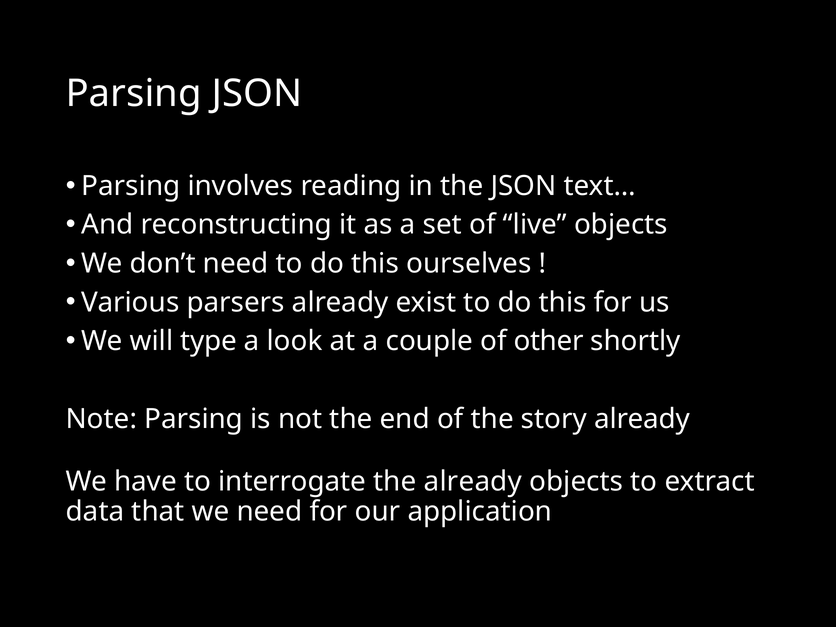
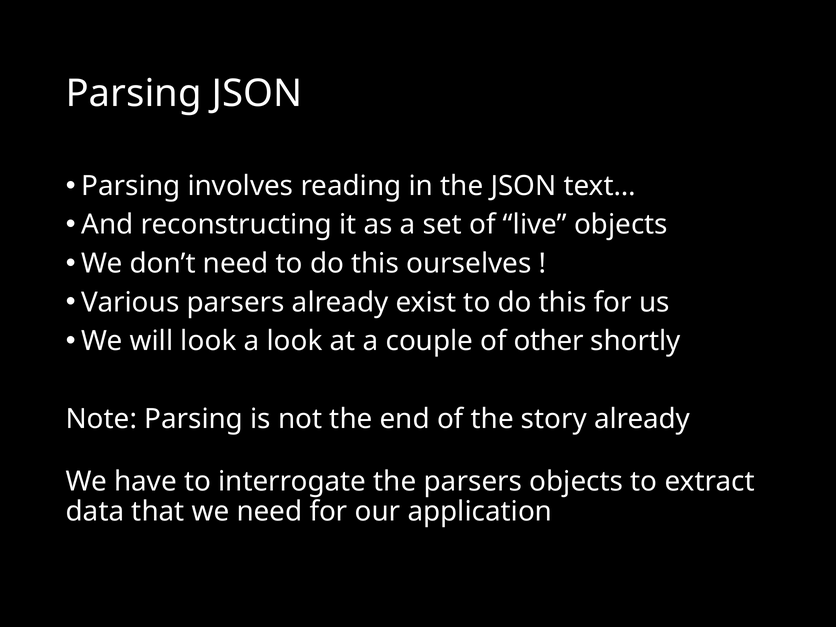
will type: type -> look (209, 341)
the already: already -> parsers (473, 481)
